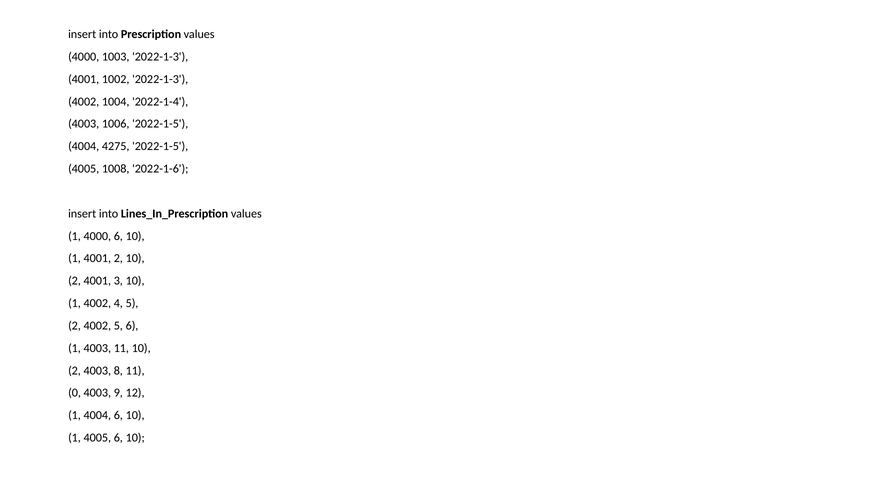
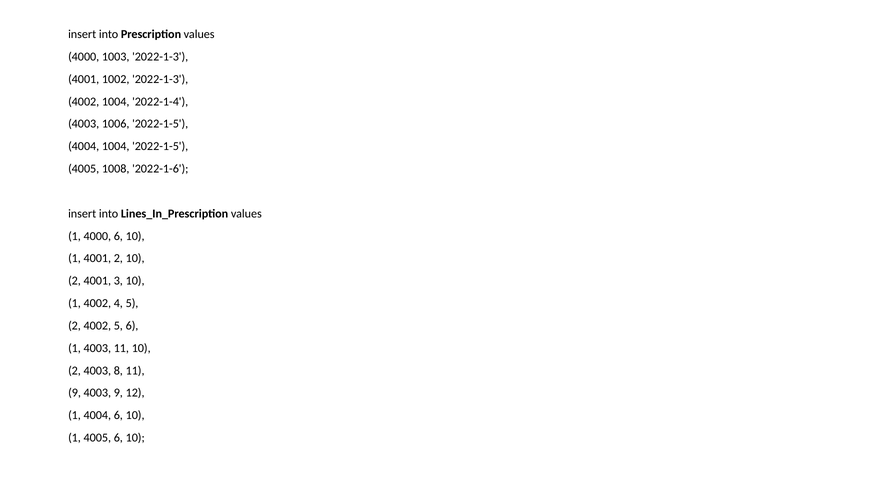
4004 4275: 4275 -> 1004 (116, 146)
0: 0 -> 9 (75, 393)
